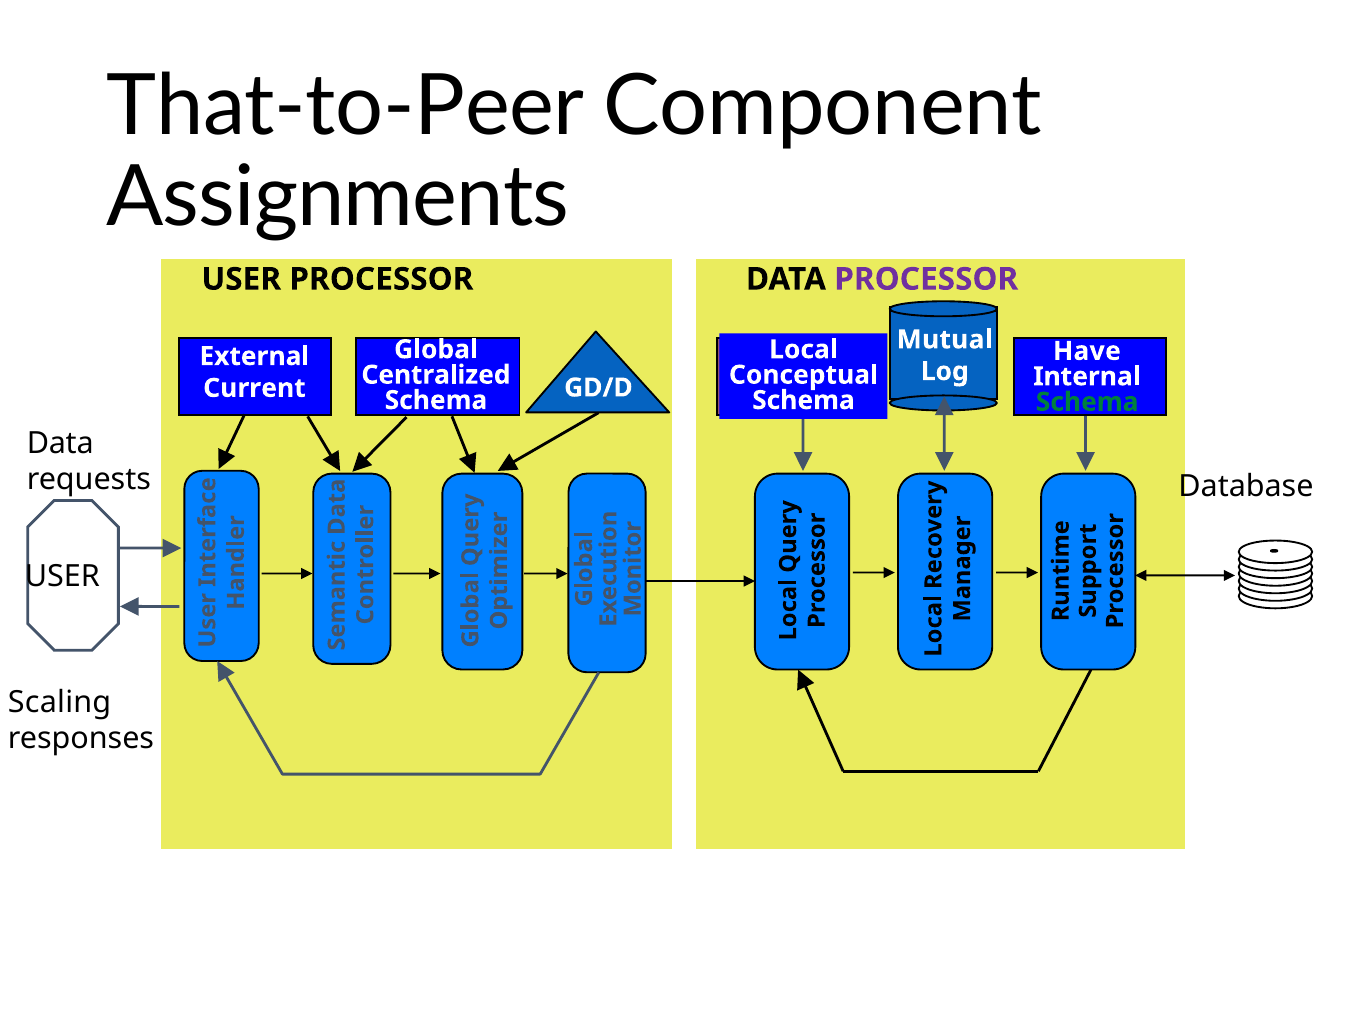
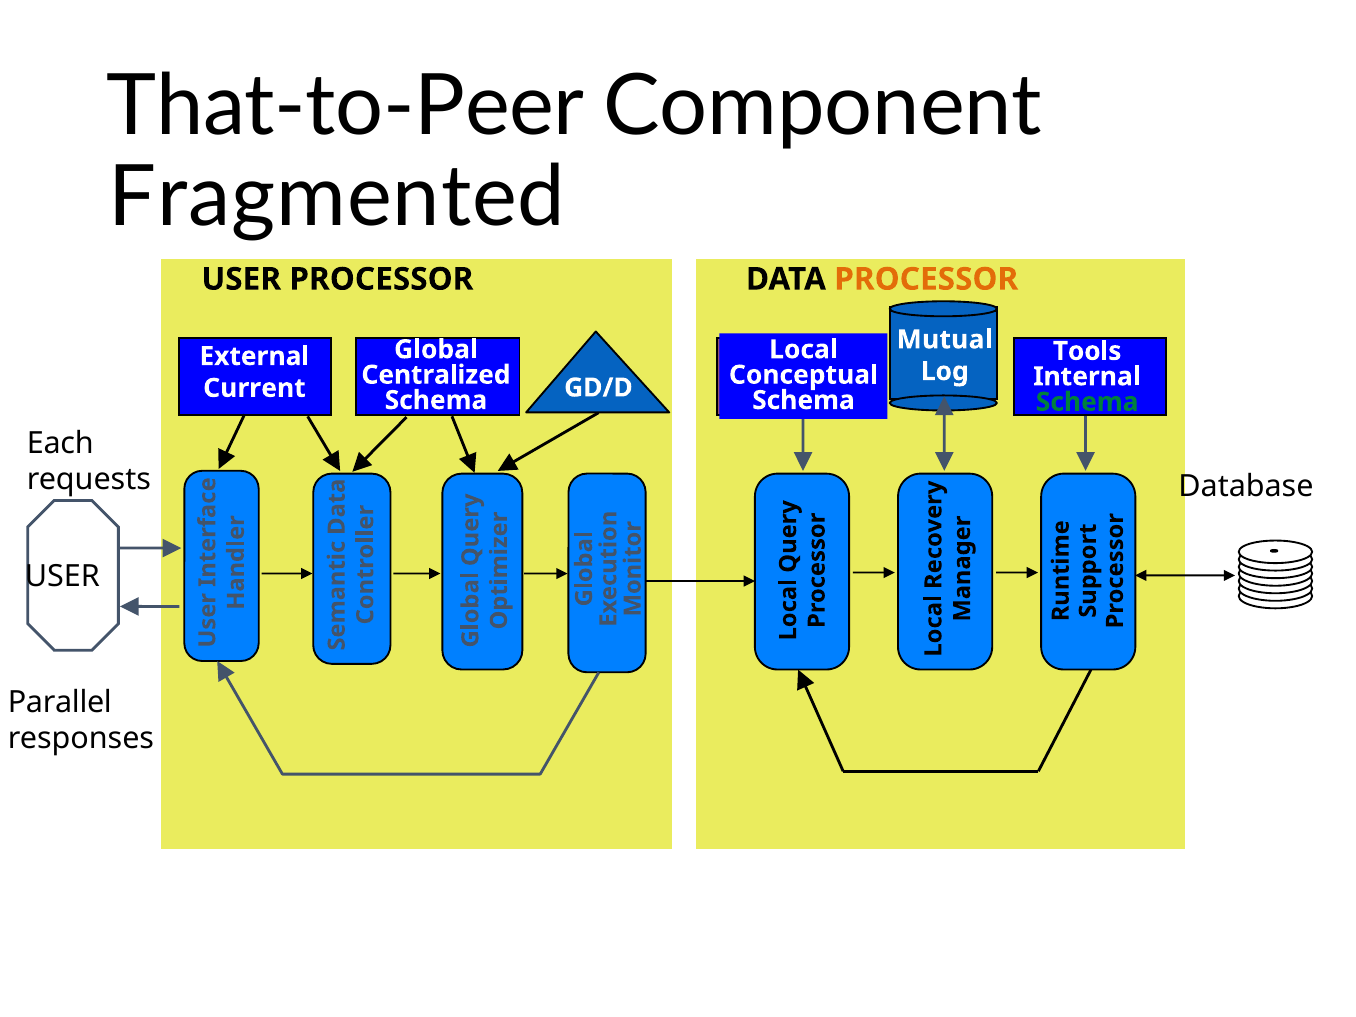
Assignments: Assignments -> Fragmented (337, 198)
PROCESSOR colour: purple -> orange (926, 279)
Have: Have -> Tools (1087, 351)
Data: Data -> Each (60, 443)
Scaling: Scaling -> Parallel (60, 702)
